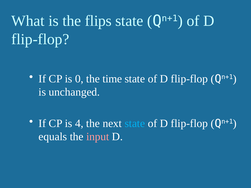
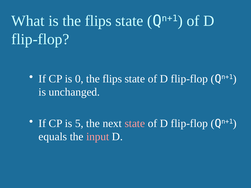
0 the time: time -> flips (112, 79)
4: 4 -> 5 (79, 123)
state colour: light blue -> pink (135, 123)
